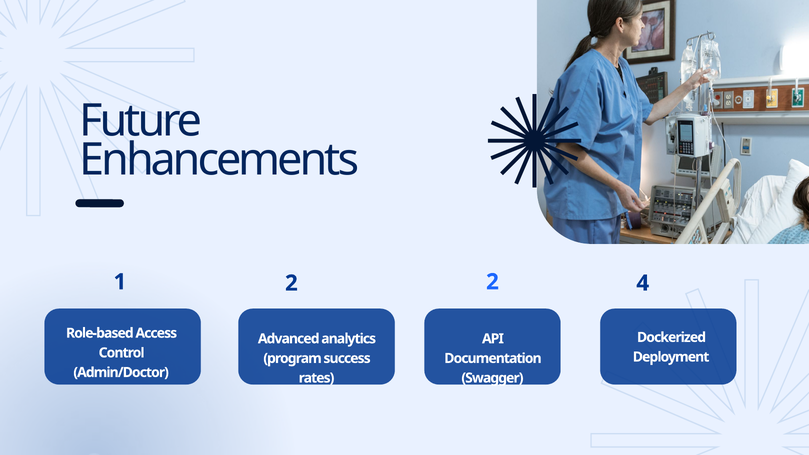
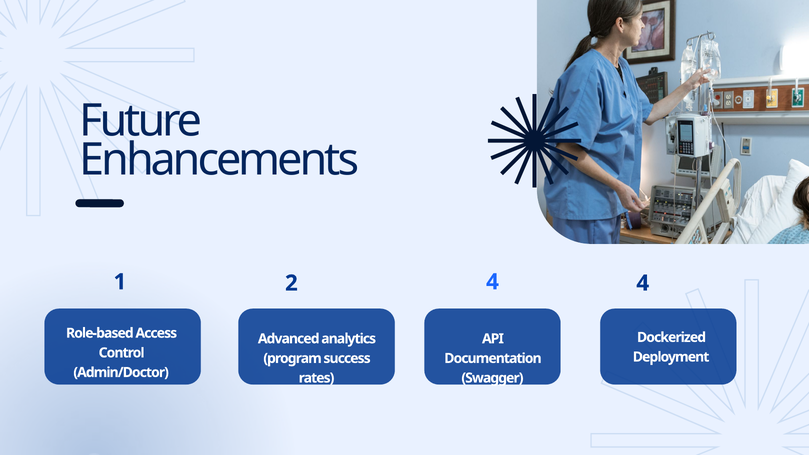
2 2: 2 -> 4 (492, 282)
